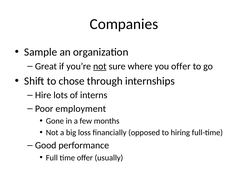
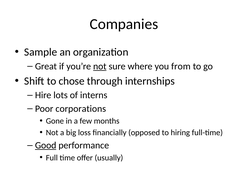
you offer: offer -> from (181, 66)
employment: employment -> corporations (81, 109)
Good underline: none -> present (46, 145)
